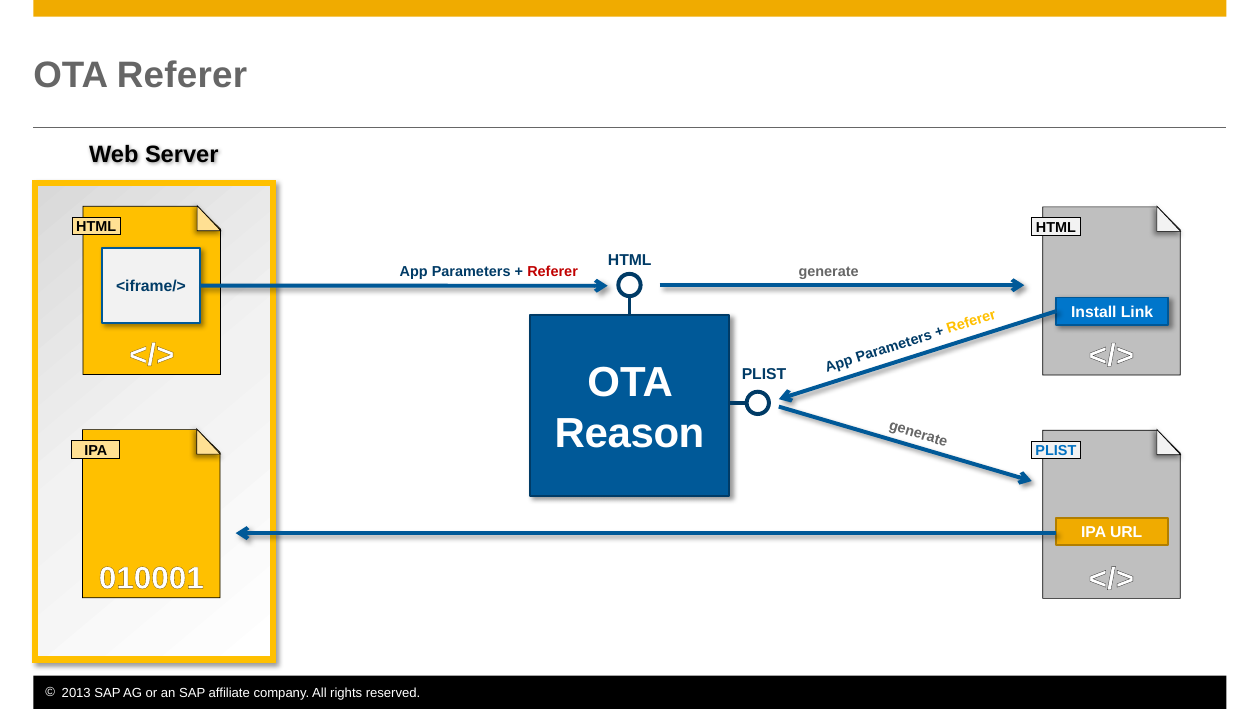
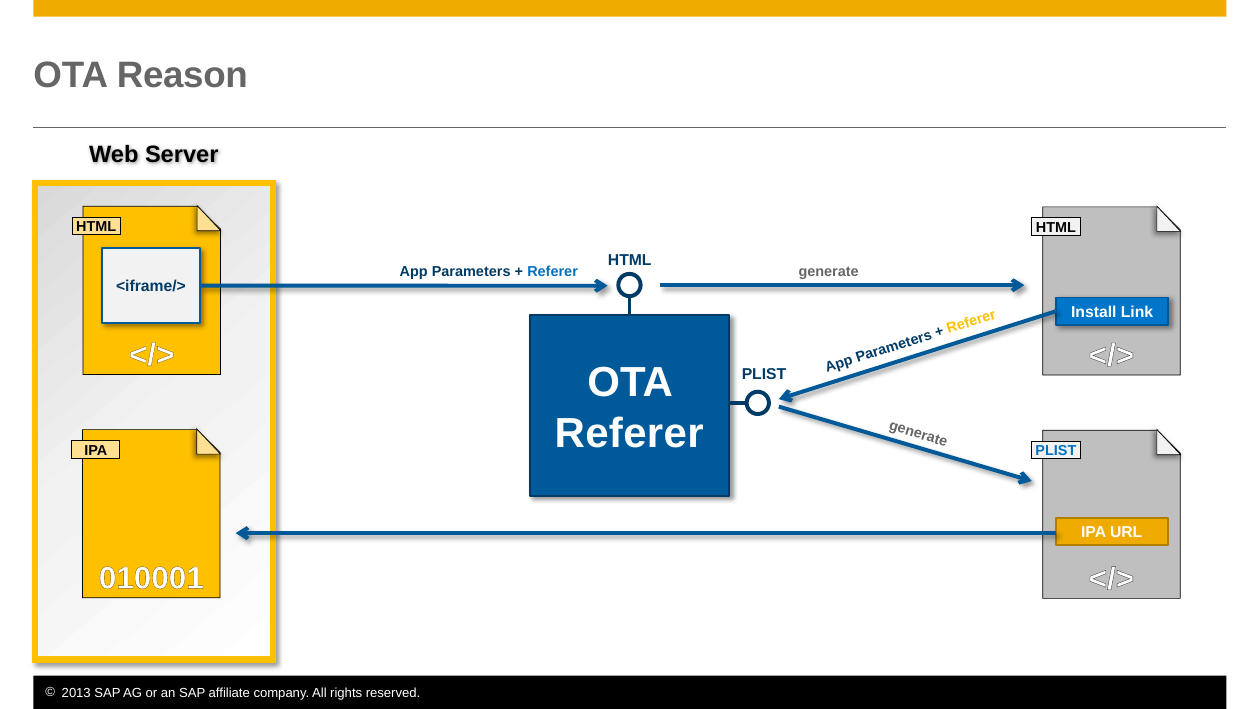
OTA Referer: Referer -> Reason (182, 75)
Referer colour: red -> blue (553, 272)
Reason: Reason -> Referer (629, 433)
